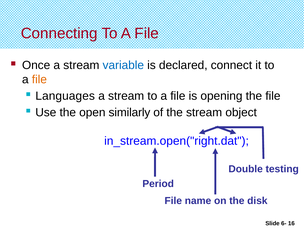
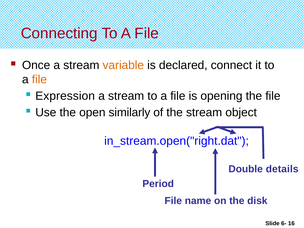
variable colour: blue -> orange (123, 65)
Languages: Languages -> Expression (65, 96)
testing: testing -> details (282, 169)
